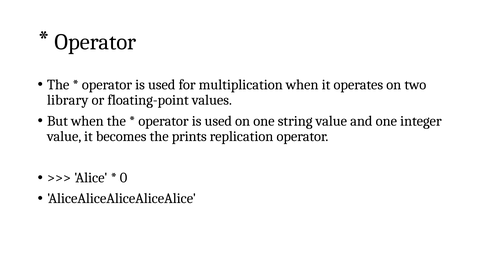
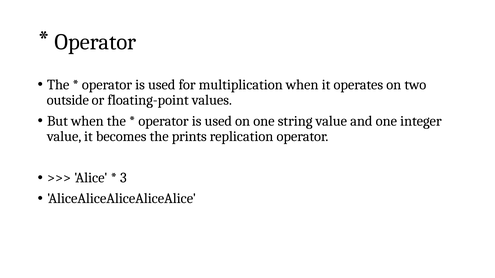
library: library -> outside (68, 100)
0: 0 -> 3 (123, 178)
